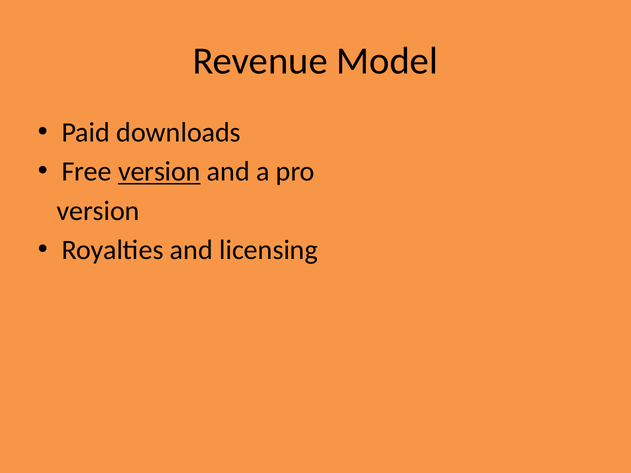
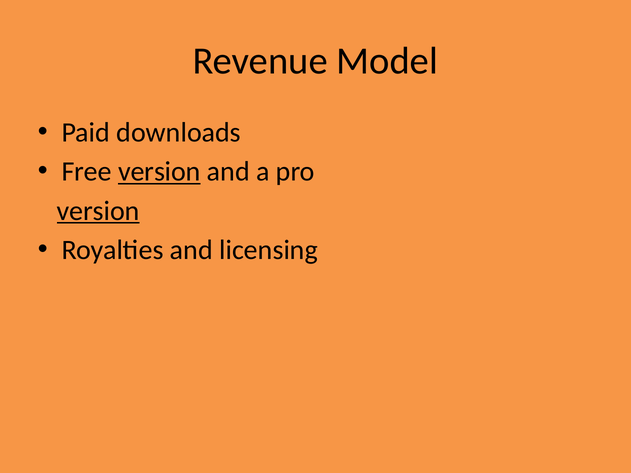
version underline: none -> present (98, 211)
